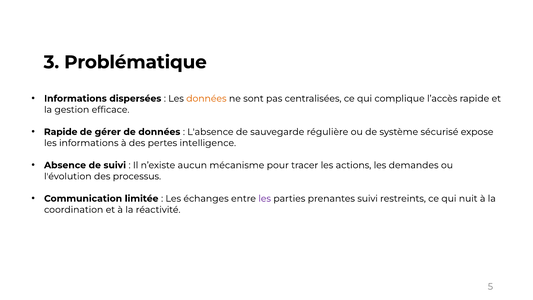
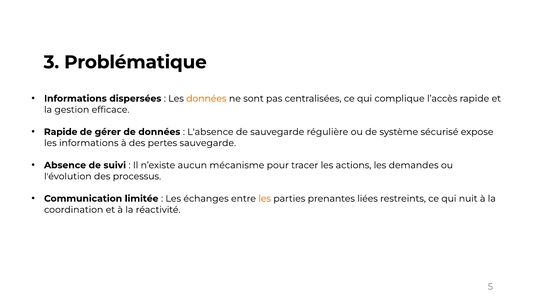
pertes intelligence: intelligence -> sauvegarde (208, 143)
les colour: purple -> orange (265, 198)
prenantes suivi: suivi -> liées (368, 198)
